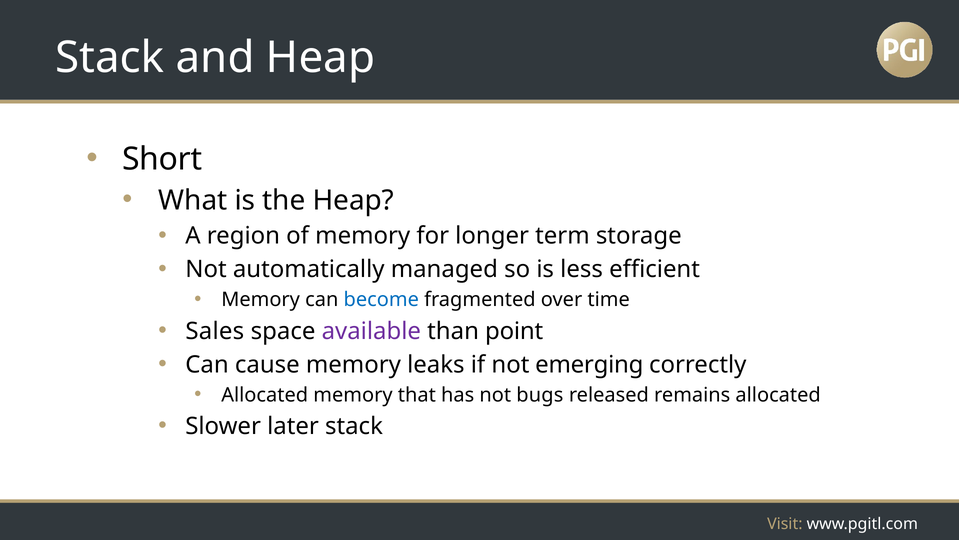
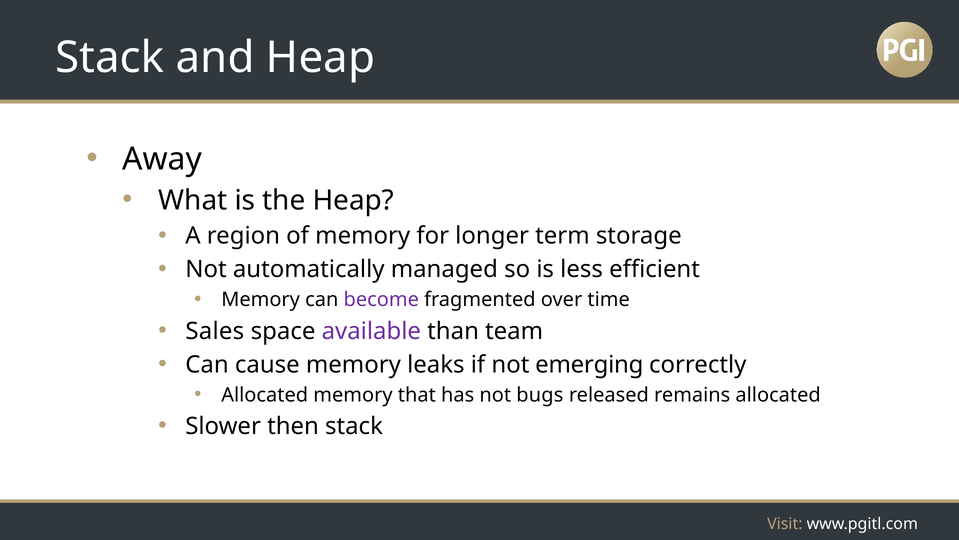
Short: Short -> Away (162, 159)
become colour: blue -> purple (381, 299)
point: point -> team (514, 331)
later: later -> then (293, 426)
